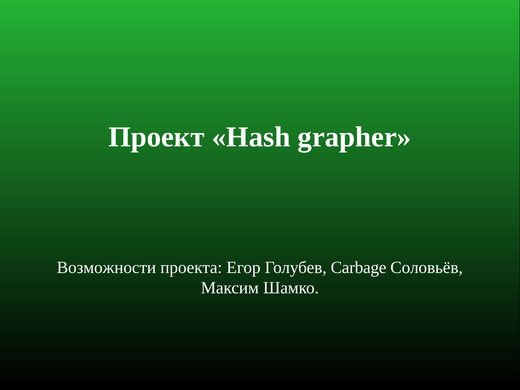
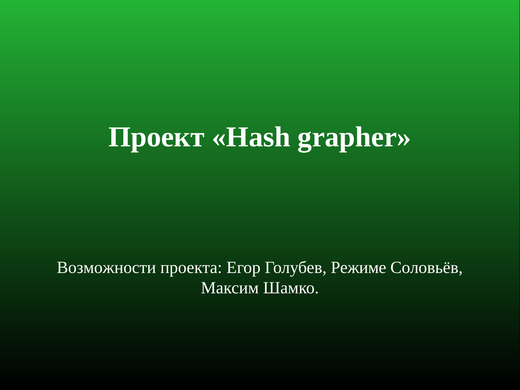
Carbage: Carbage -> Режиме (359, 267)
